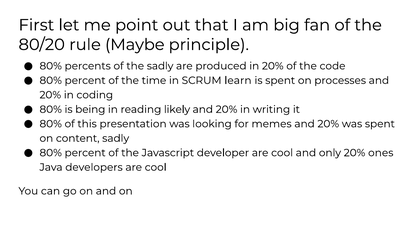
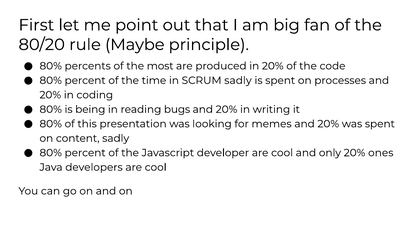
the sadly: sadly -> most (160, 66)
SCRUM learn: learn -> sadly (238, 81)
likely: likely -> bugs (177, 110)
